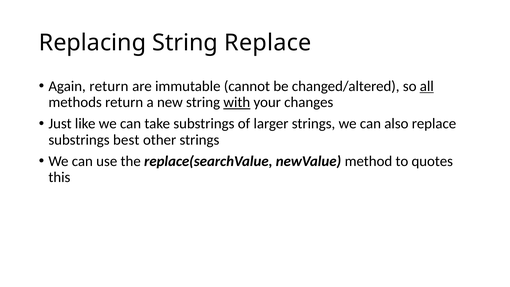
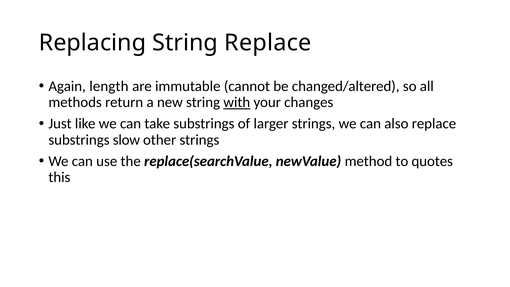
Again return: return -> length (109, 86)
all underline: present -> none (427, 86)
best: best -> slow (126, 140)
